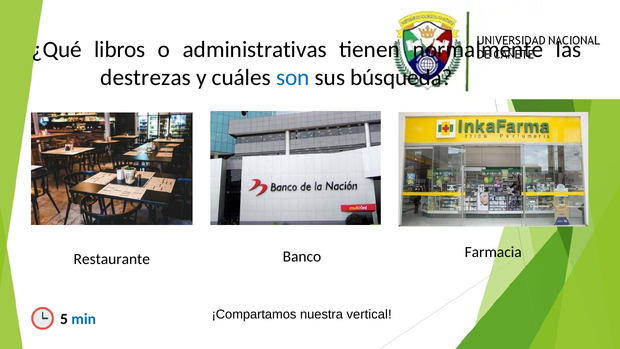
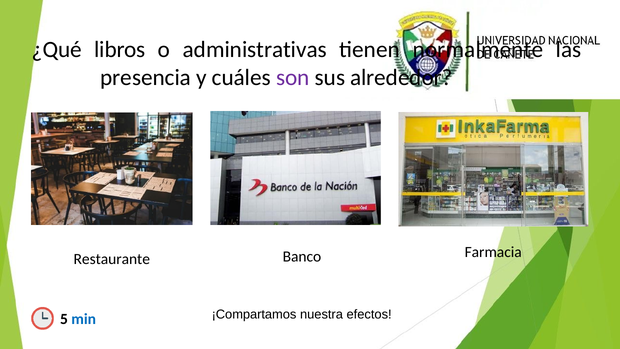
destrezas: destrezas -> presencia (146, 78)
son colour: blue -> purple (293, 78)
búsqueda: búsqueda -> alrededor (401, 78)
vertical: vertical -> efectos (369, 314)
